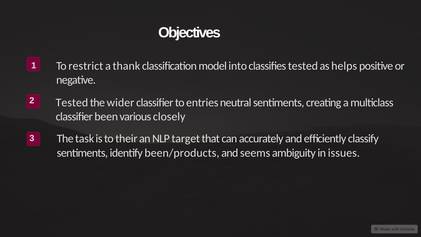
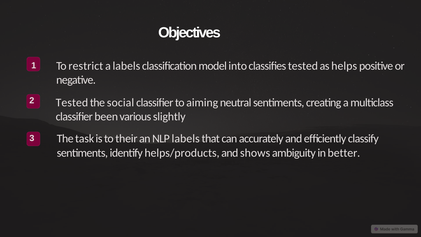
a thank: thank -> labels (126, 66)
wider: wider -> social (121, 103)
entries: entries -> aiming (202, 103)
closely: closely -> slightly (169, 117)
NLP target: target -> labels (186, 139)
been/products: been/products -> helps/products (182, 153)
seems: seems -> shows (255, 153)
issues: issues -> better (344, 153)
